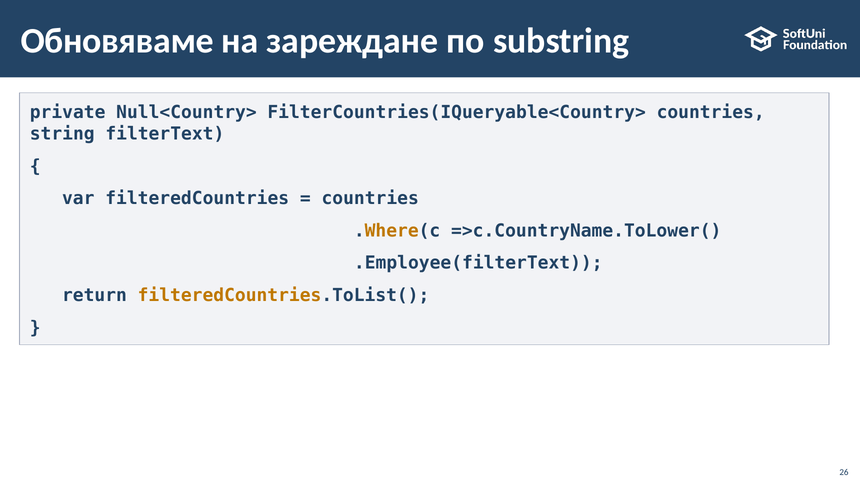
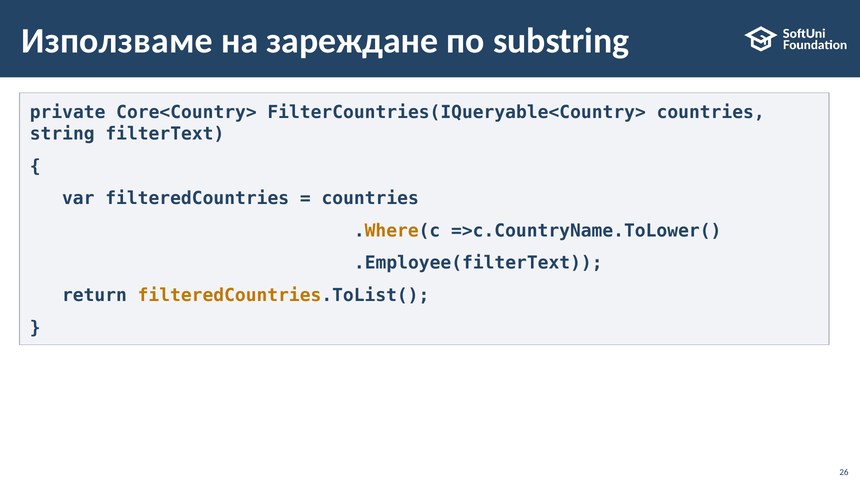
Обновяваме: Обновяваме -> Използваме (117, 41)
Null<Country>: Null<Country> -> Core<Country> (186, 112)
